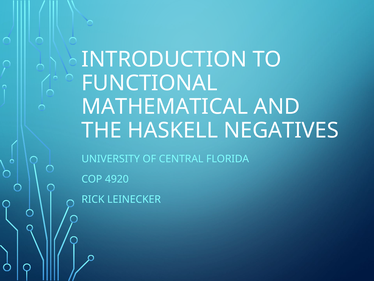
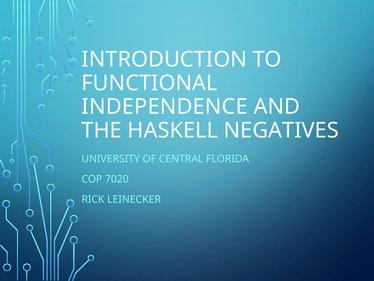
MATHEMATICAL: MATHEMATICAL -> INDEPENDENCE (165, 107)
4920: 4920 -> 7020 (117, 179)
